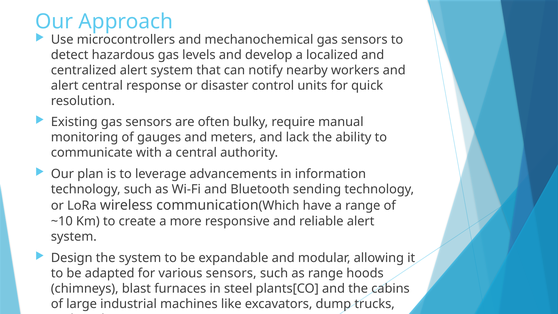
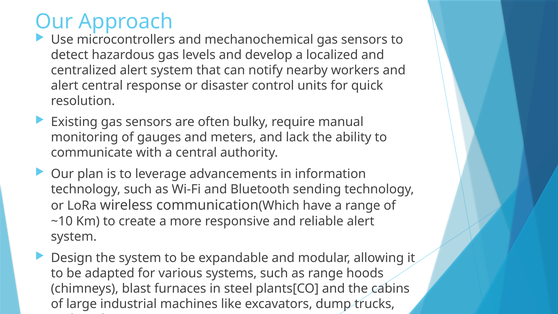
various sensors: sensors -> systems (231, 273)
